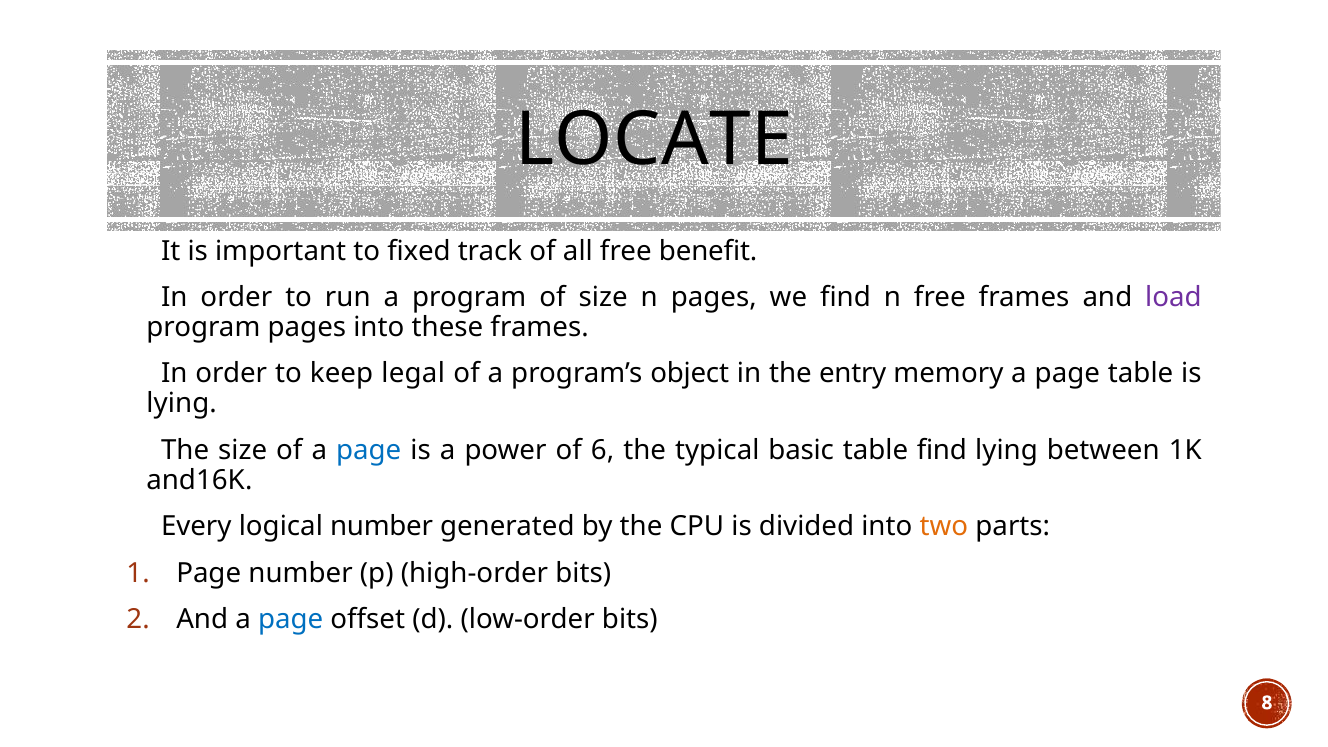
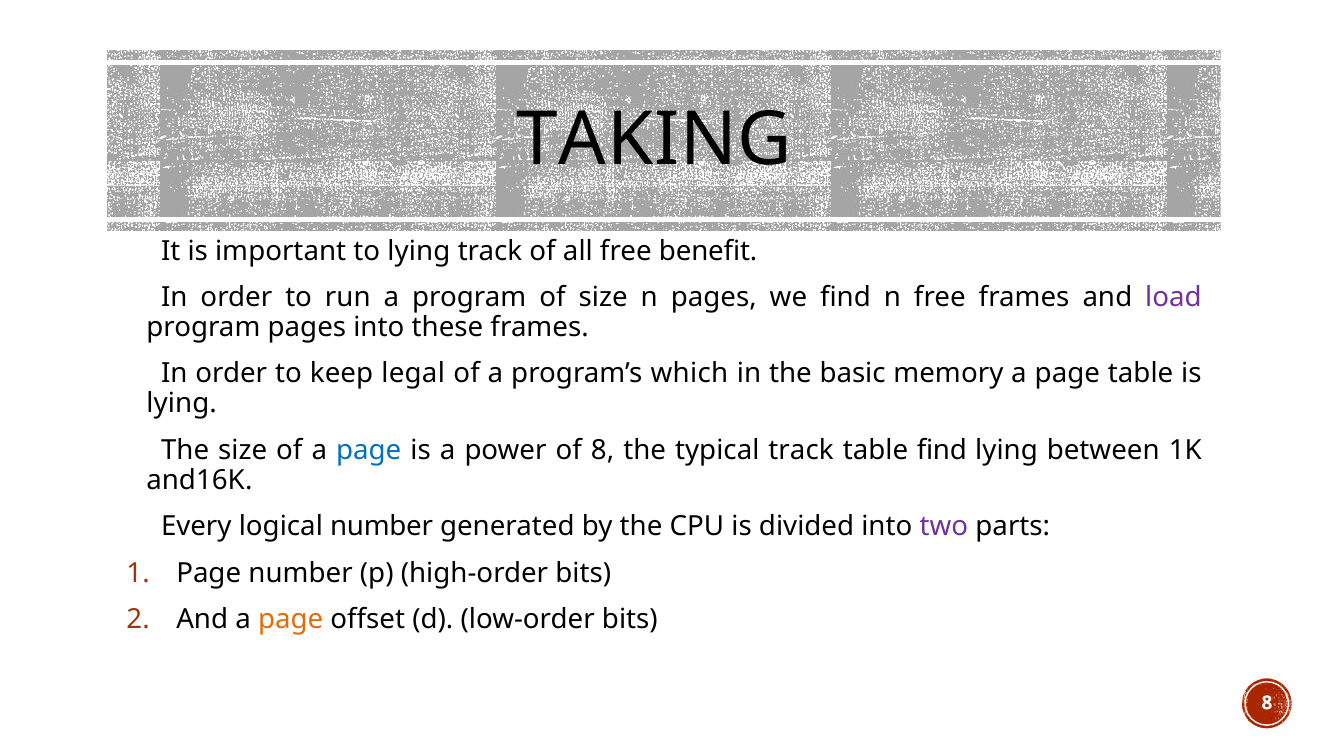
LOCATE: LOCATE -> TAKING (654, 140)
to fixed: fixed -> lying (419, 251)
object: object -> which (689, 374)
entry: entry -> basic (853, 374)
of 6: 6 -> 8 (603, 450)
typical basic: basic -> track (801, 450)
two colour: orange -> purple (944, 527)
page colour: blue -> orange (291, 620)
